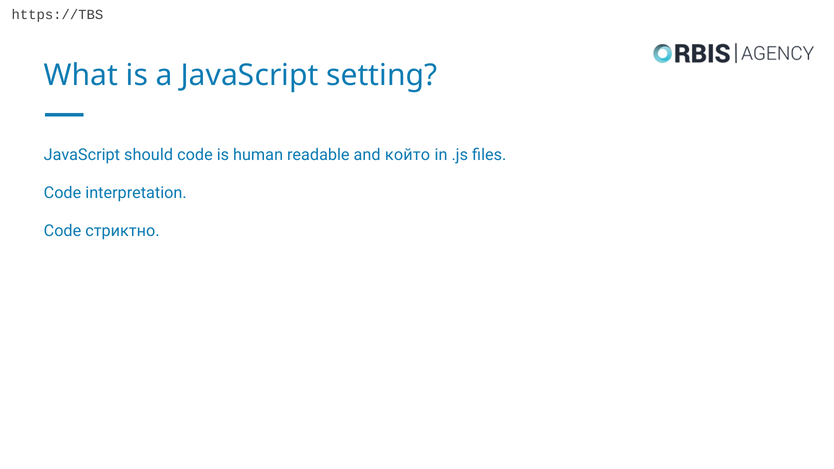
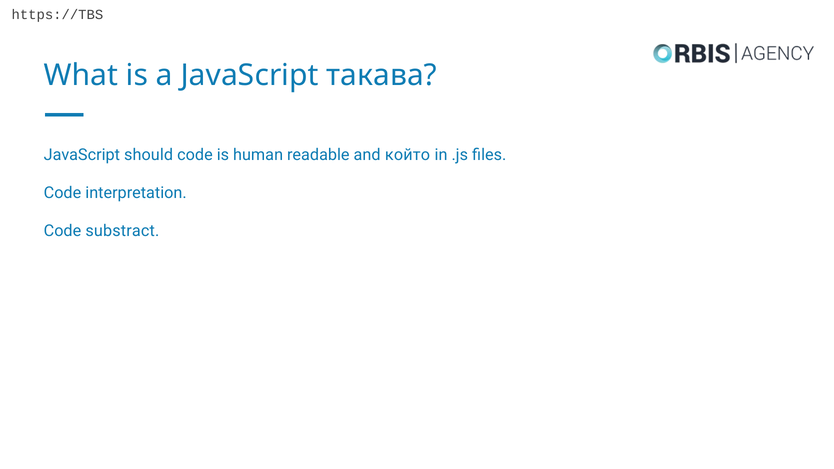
setting: setting -> такава (382, 75)
стриктно: стриктно -> substract (122, 231)
